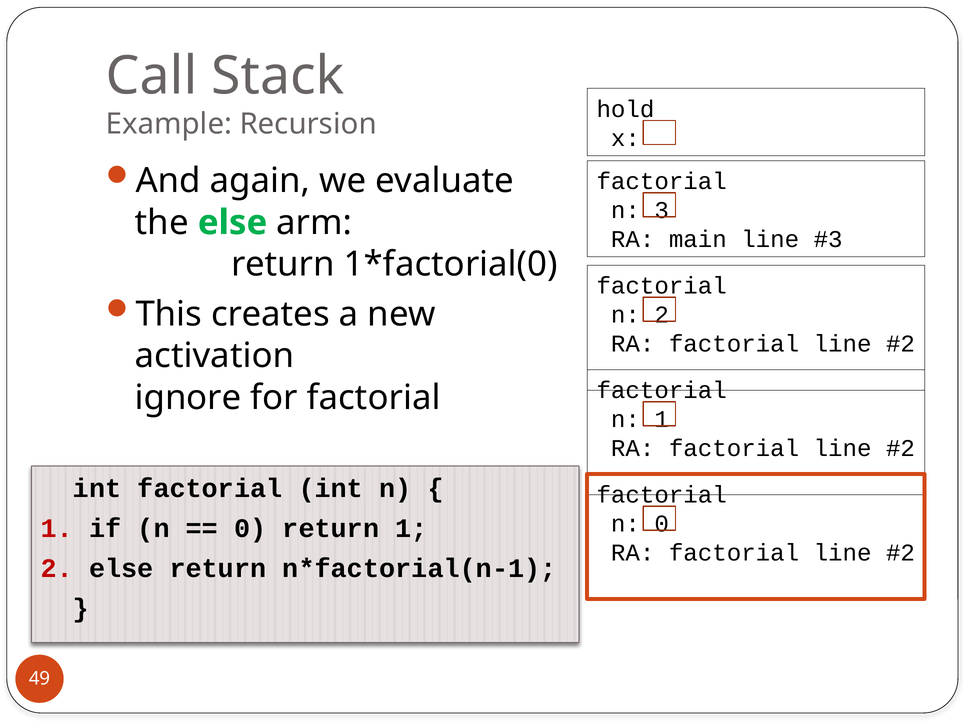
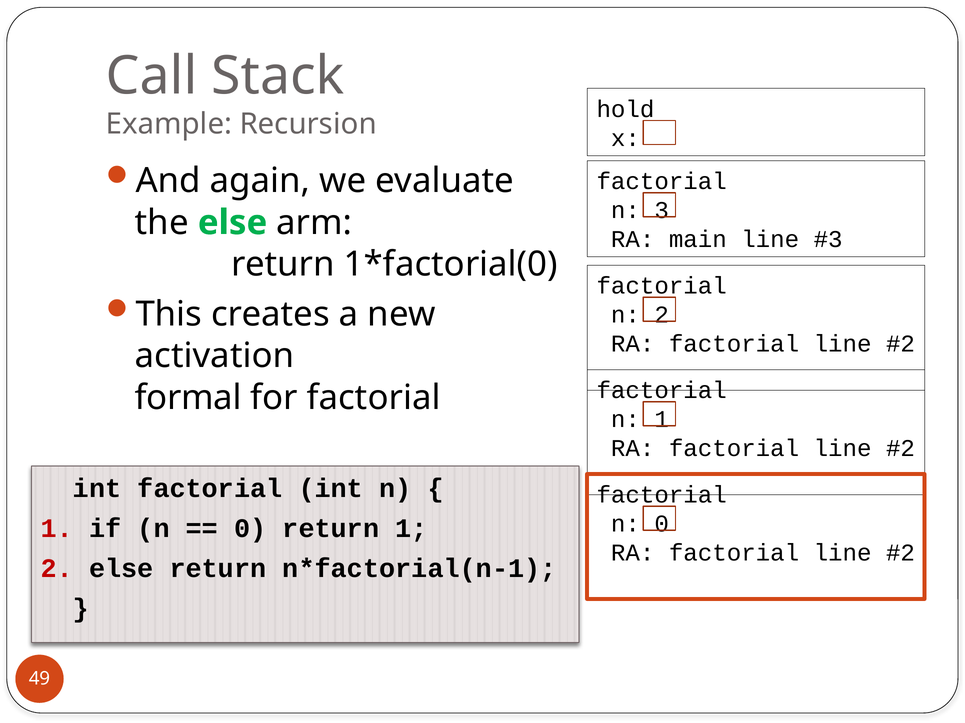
ignore: ignore -> formal (188, 398)
